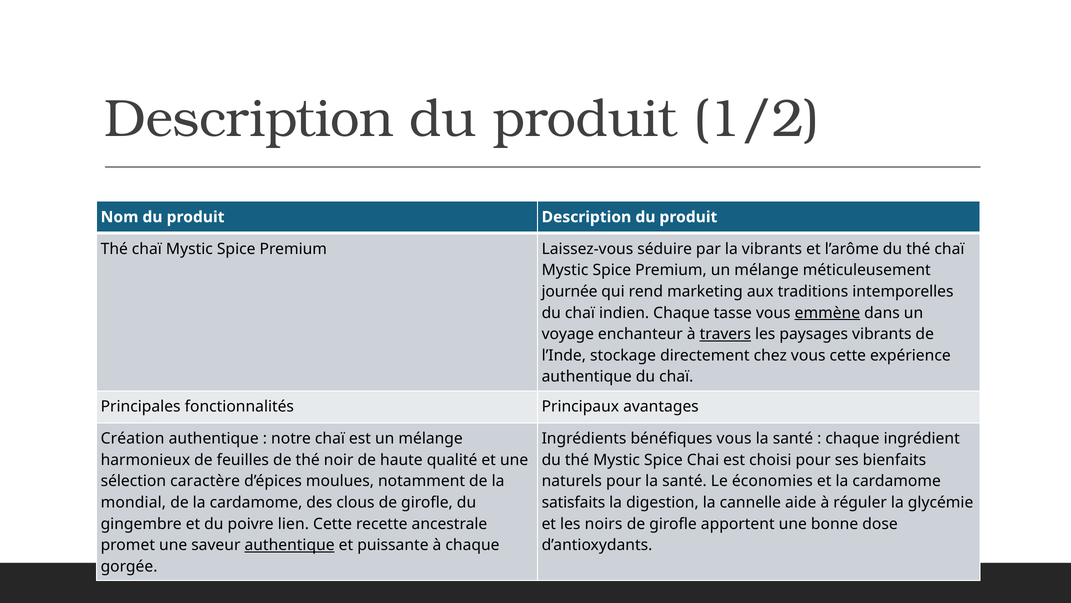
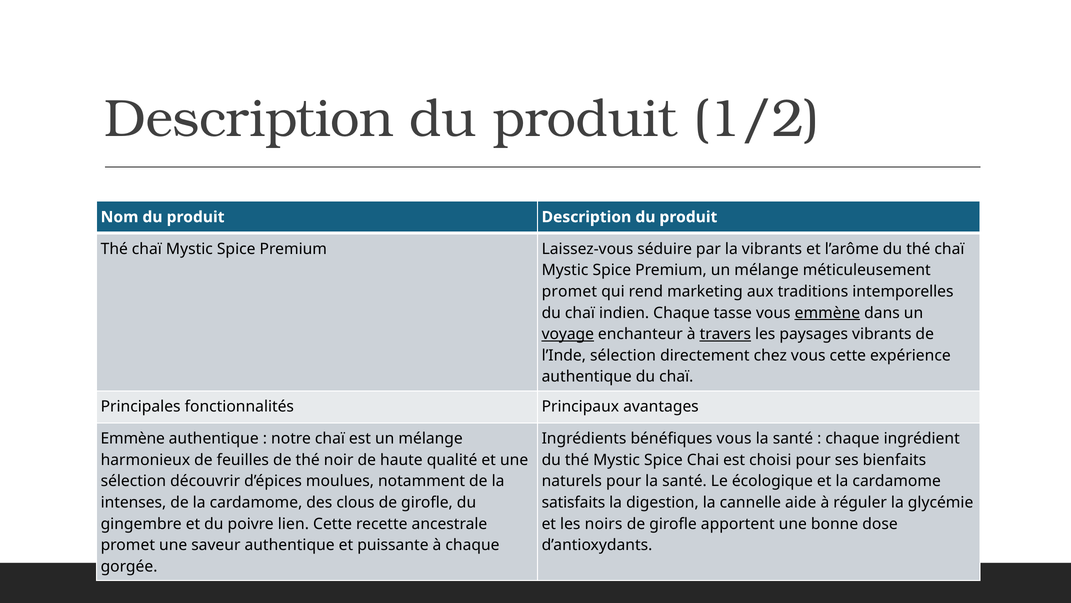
journée: journée -> promet (569, 291)
voyage underline: none -> present (568, 334)
l’Inde stockage: stockage -> sélection (623, 355)
Création: Création -> Emmène (133, 438)
caractère: caractère -> découvrir (205, 481)
économies: économies -> écologique (772, 481)
mondial: mondial -> intenses (133, 502)
authentique underline: present -> none (290, 545)
